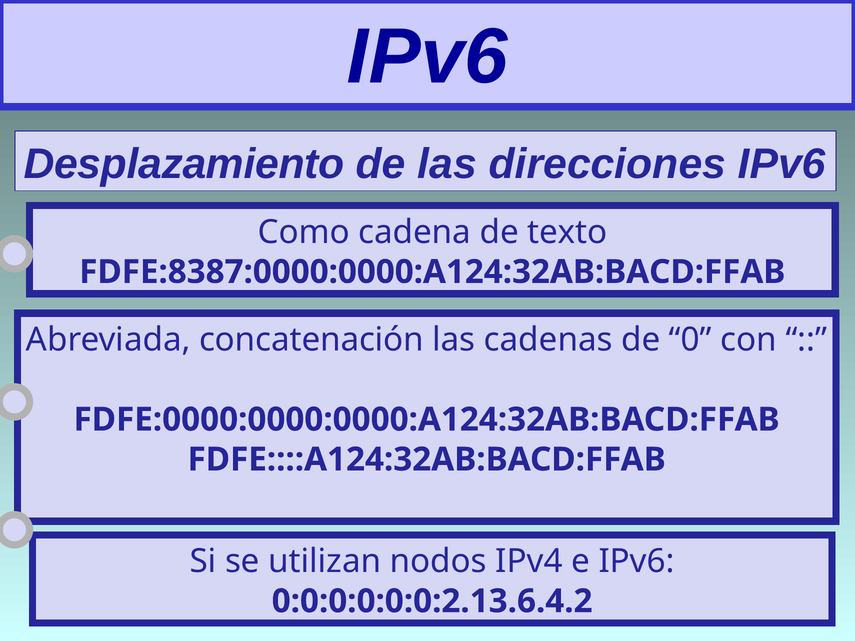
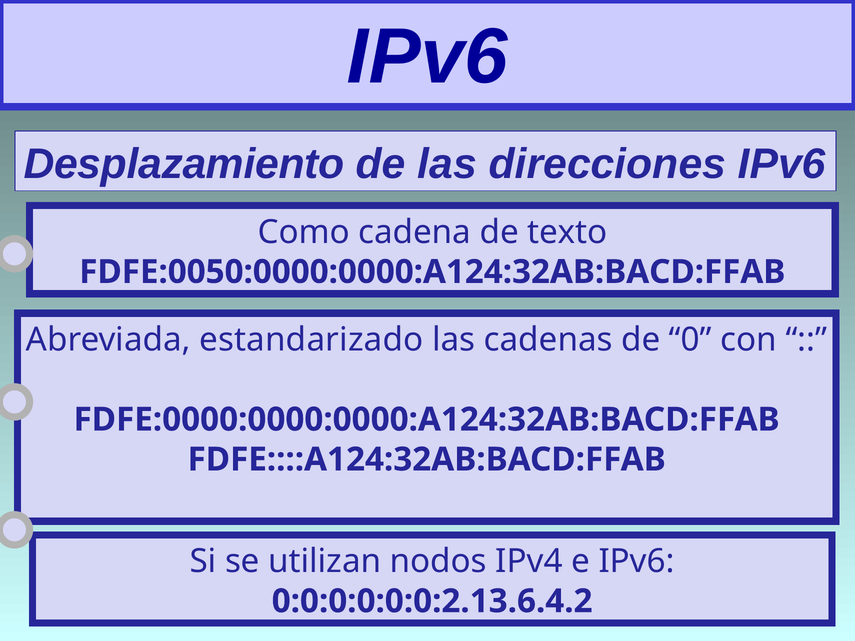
FDFE:8387:0000:0000:A124:32AB:BACD:FFAB: FDFE:8387:0000:0000:A124:32AB:BACD:FFAB -> FDFE:0050:0000:0000:A124:32AB:BACD:FFAB (432, 272)
concatenación: concatenación -> estandarizado (311, 340)
